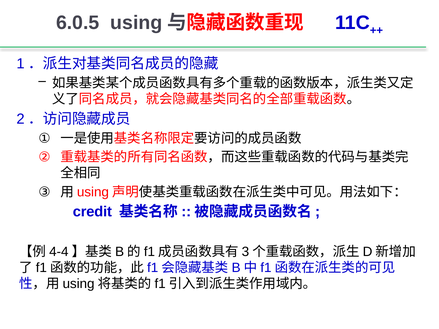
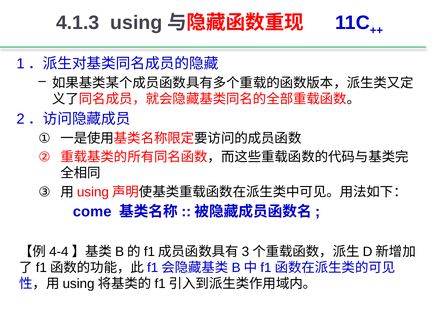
6.0.5: 6.0.5 -> 4.1.3 (78, 23)
credit: credit -> come (92, 212)
